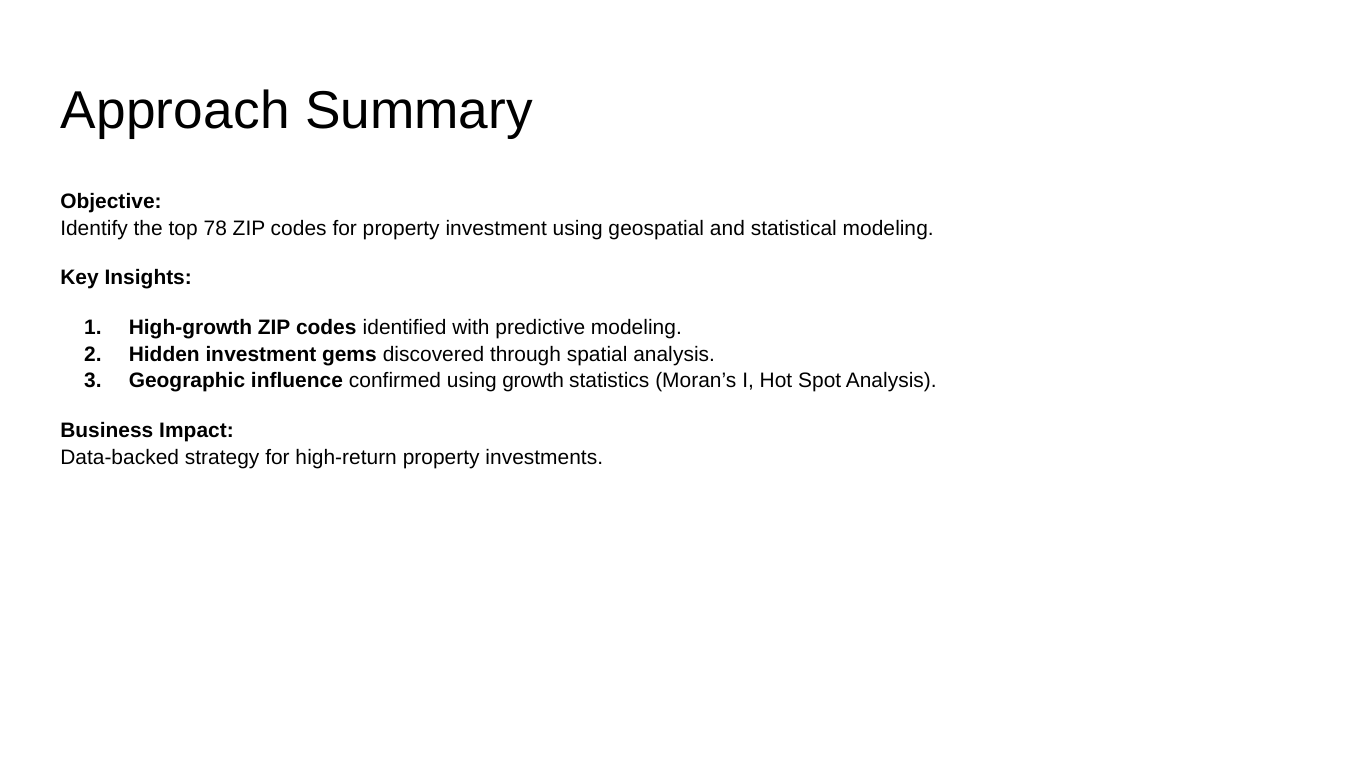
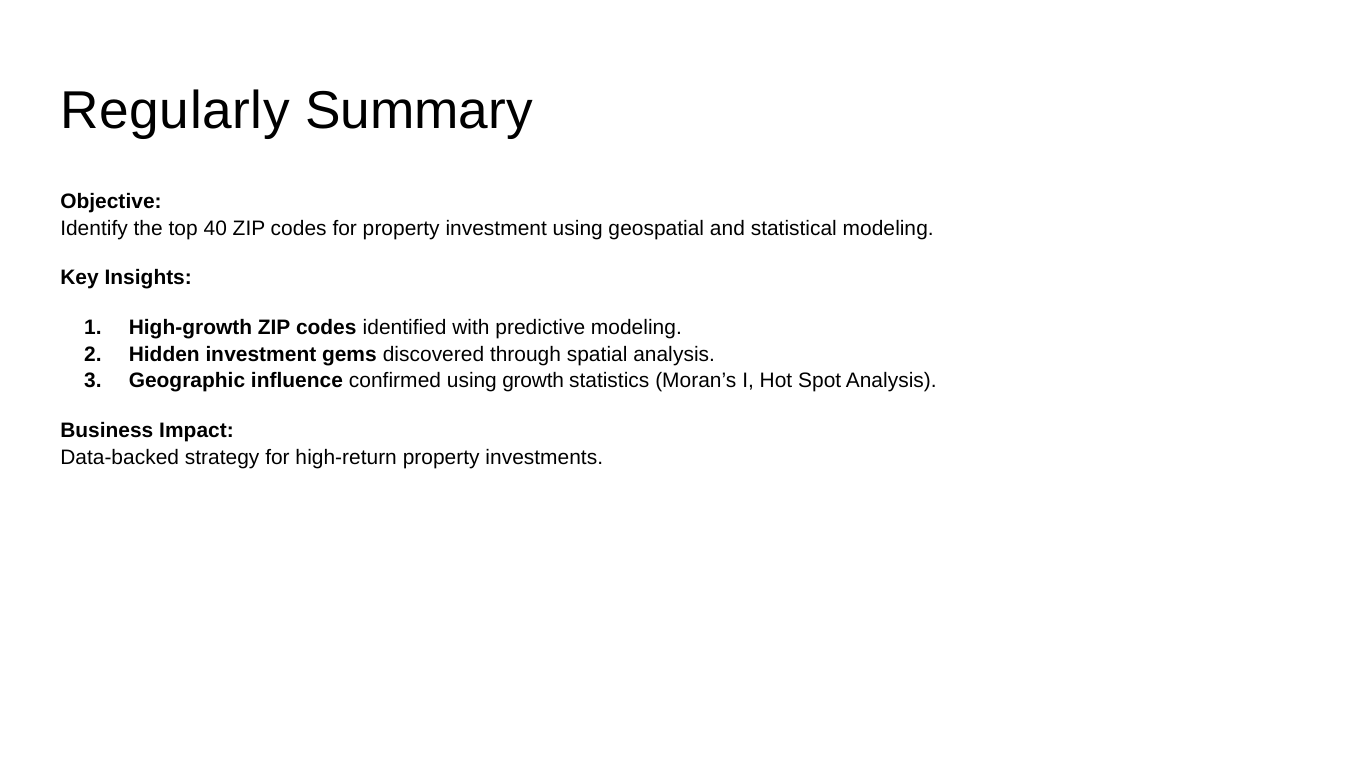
Approach: Approach -> Regularly (175, 111)
78: 78 -> 40 (215, 228)
